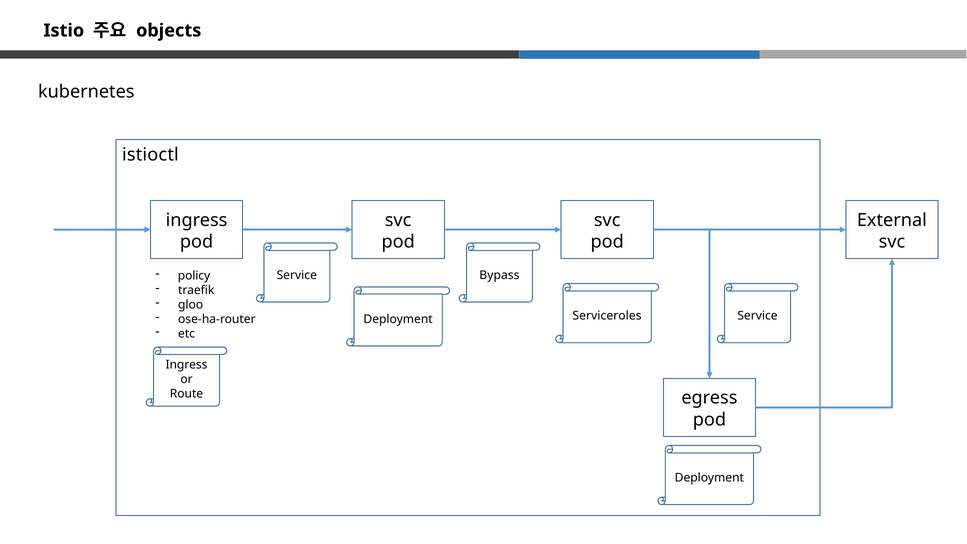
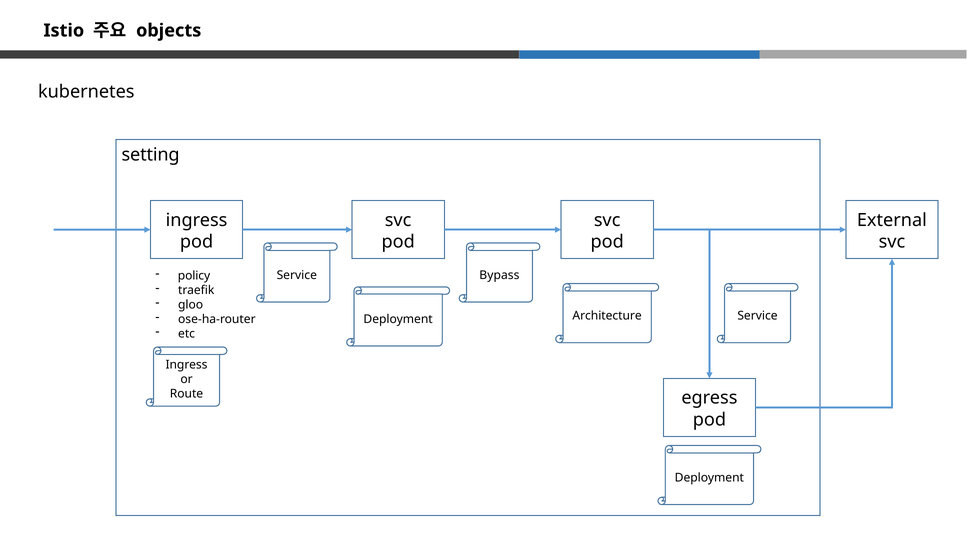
istioctl: istioctl -> setting (151, 155)
Serviceroles: Serviceroles -> Architecture (607, 316)
